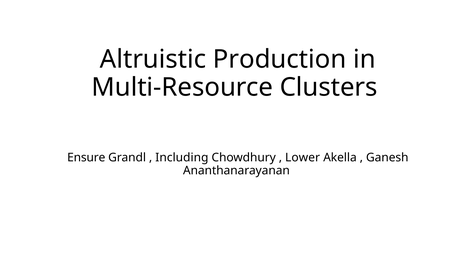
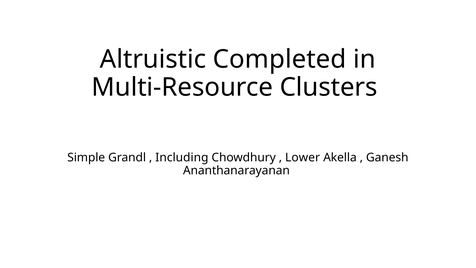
Production: Production -> Completed (280, 59)
Ensure: Ensure -> Simple (86, 158)
